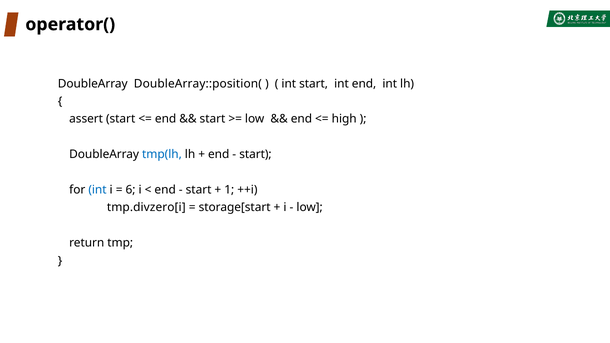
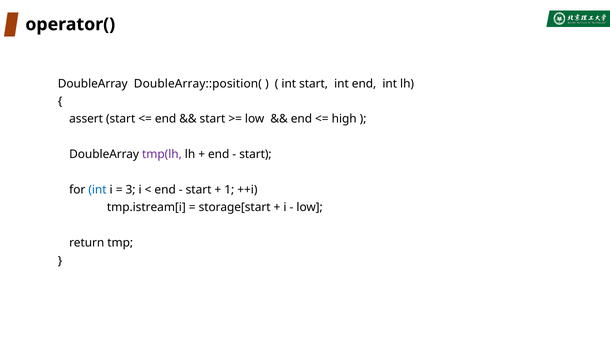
tmp(lh colour: blue -> purple (162, 155)
6: 6 -> 3 (131, 190)
tmp.divzero[i: tmp.divzero[i -> tmp.istream[i (146, 208)
